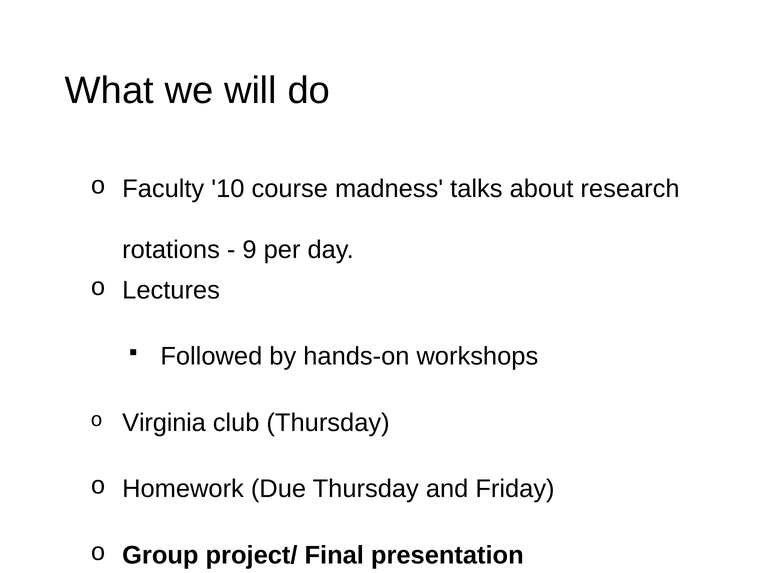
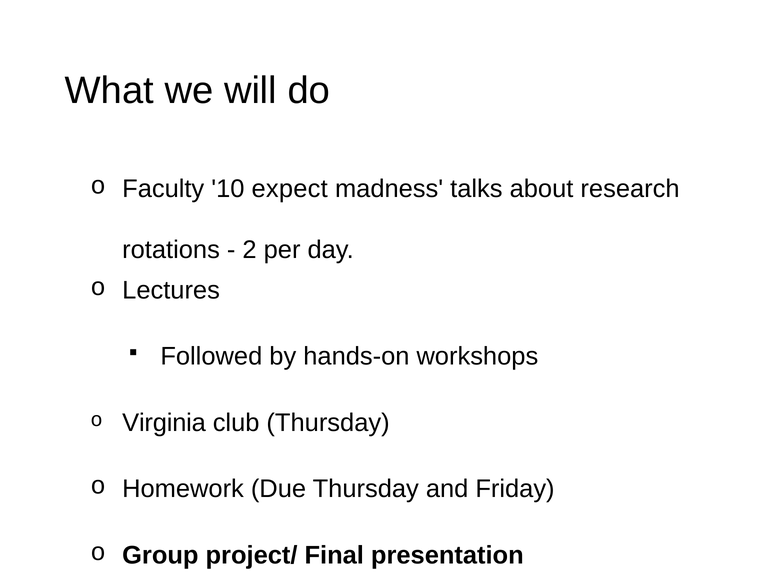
course: course -> expect (290, 189)
9: 9 -> 2 (249, 250)
